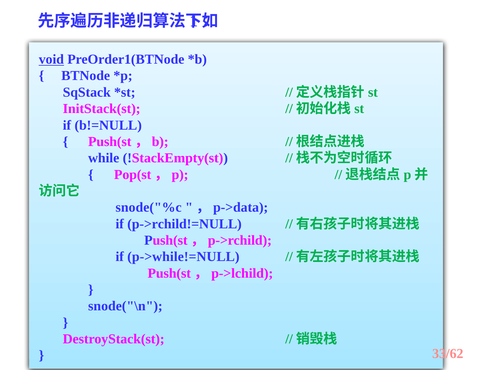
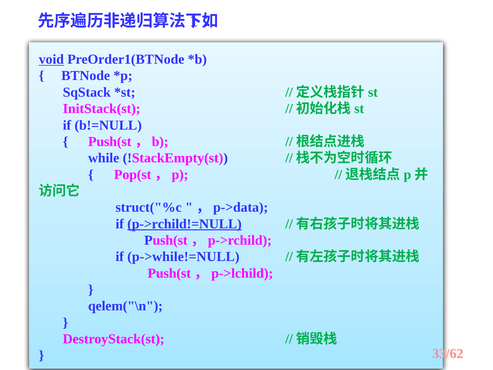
snode("%c: snode("%c -> struct("%c (149, 207)
p->rchild!=NULL underline: none -> present (184, 224)
snode("\n: snode("\n -> qelem("\n (125, 306)
